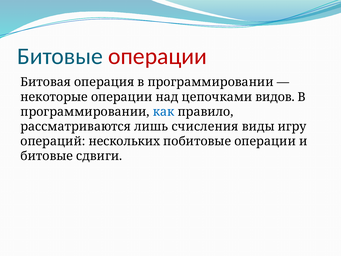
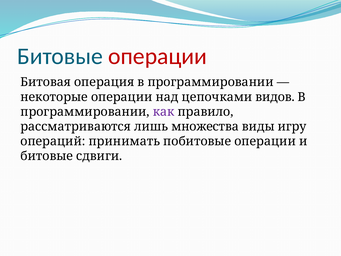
как colour: blue -> purple (164, 112)
счисления: счисления -> множества (205, 126)
нескольких: нескольких -> принимать (124, 141)
